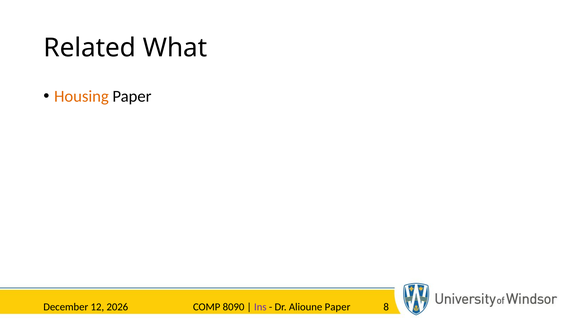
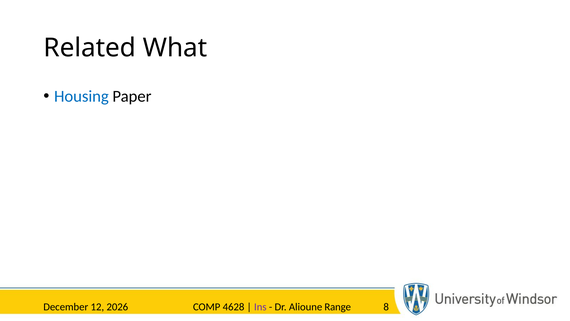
Housing colour: orange -> blue (81, 96)
8090: 8090 -> 4628 (234, 306)
Alioune Paper: Paper -> Range (338, 306)
